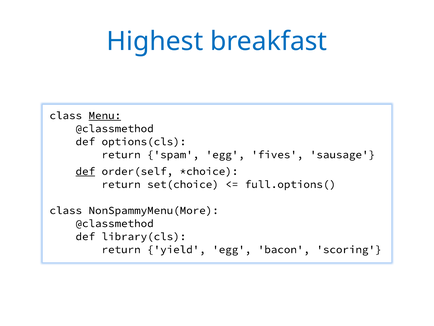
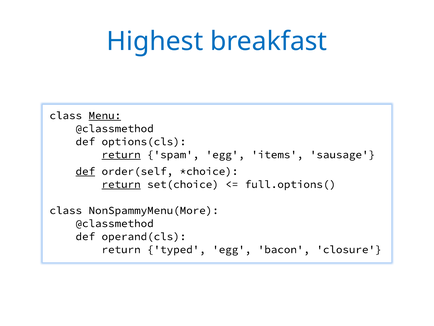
return underline: none -> present (121, 154)
fives: fives -> items (277, 154)
return underline: none -> present (121, 184)
library(cls: library(cls -> operand(cls (144, 236)
yield: yield -> typed (176, 249)
scoring: scoring -> closure (349, 249)
